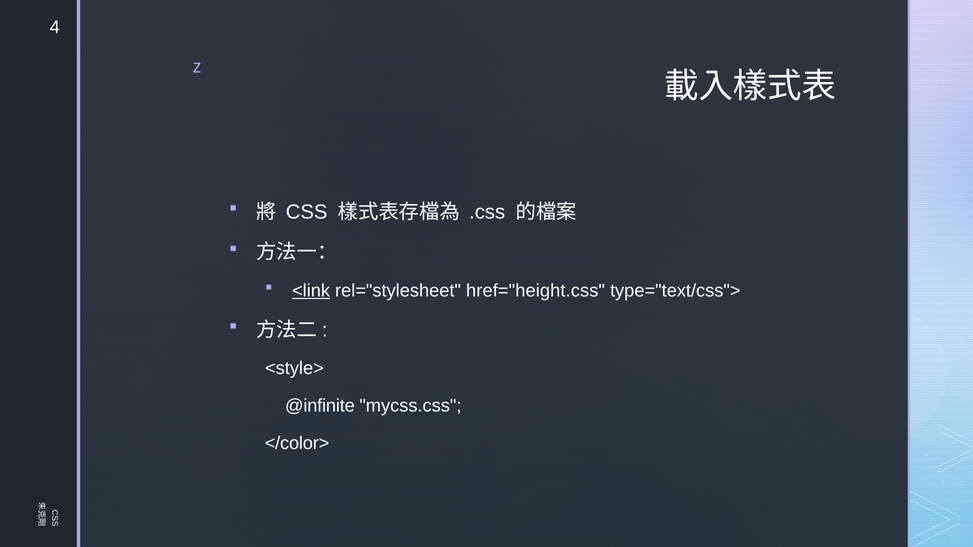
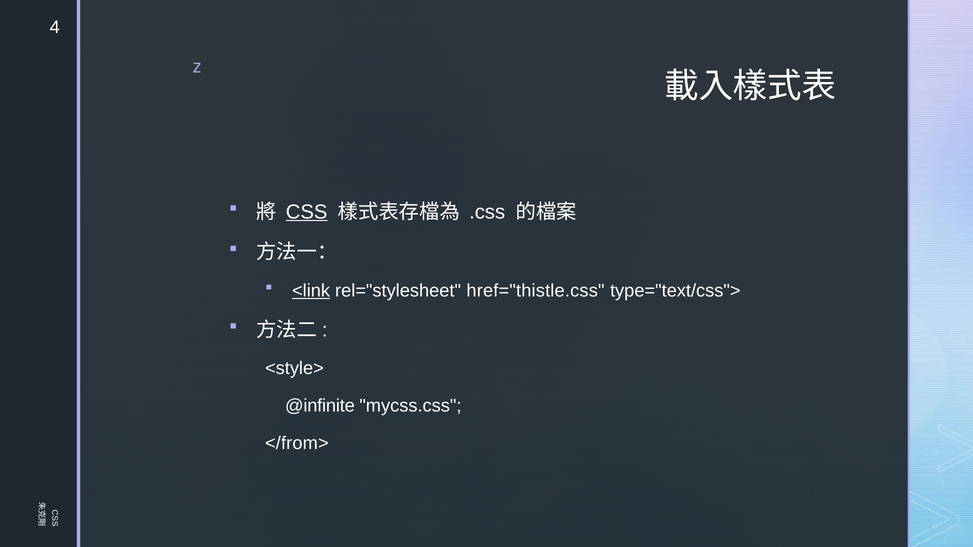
CSS underline: none -> present (307, 212)
href="height.css: href="height.css -> href="thistle.css (535, 291)
</color>: </color> -> </from> (297, 443)
